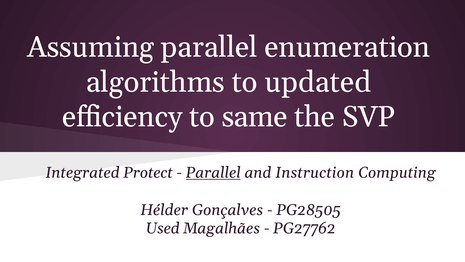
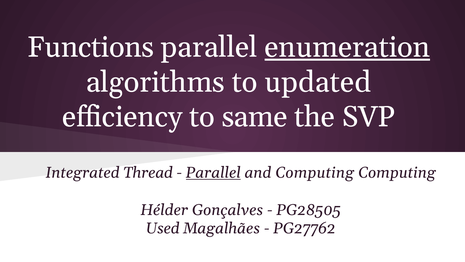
Assuming: Assuming -> Functions (91, 47)
enumeration underline: none -> present (347, 47)
Protect: Protect -> Thread (148, 172)
and Instruction: Instruction -> Computing (315, 172)
